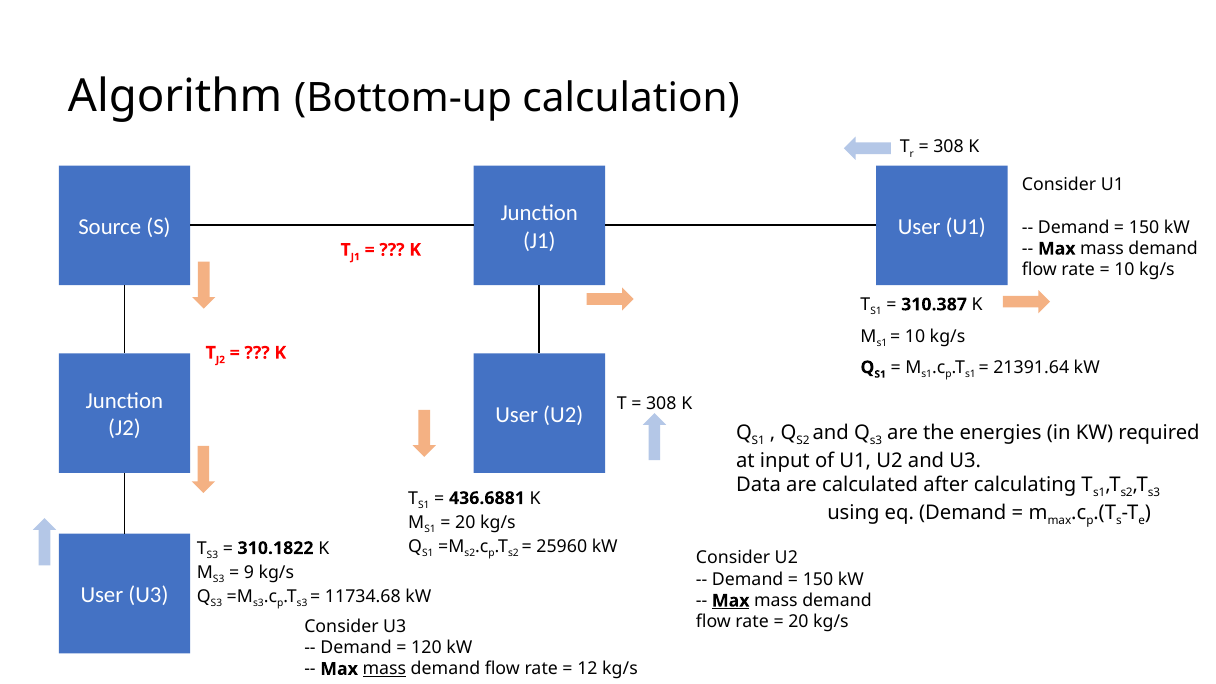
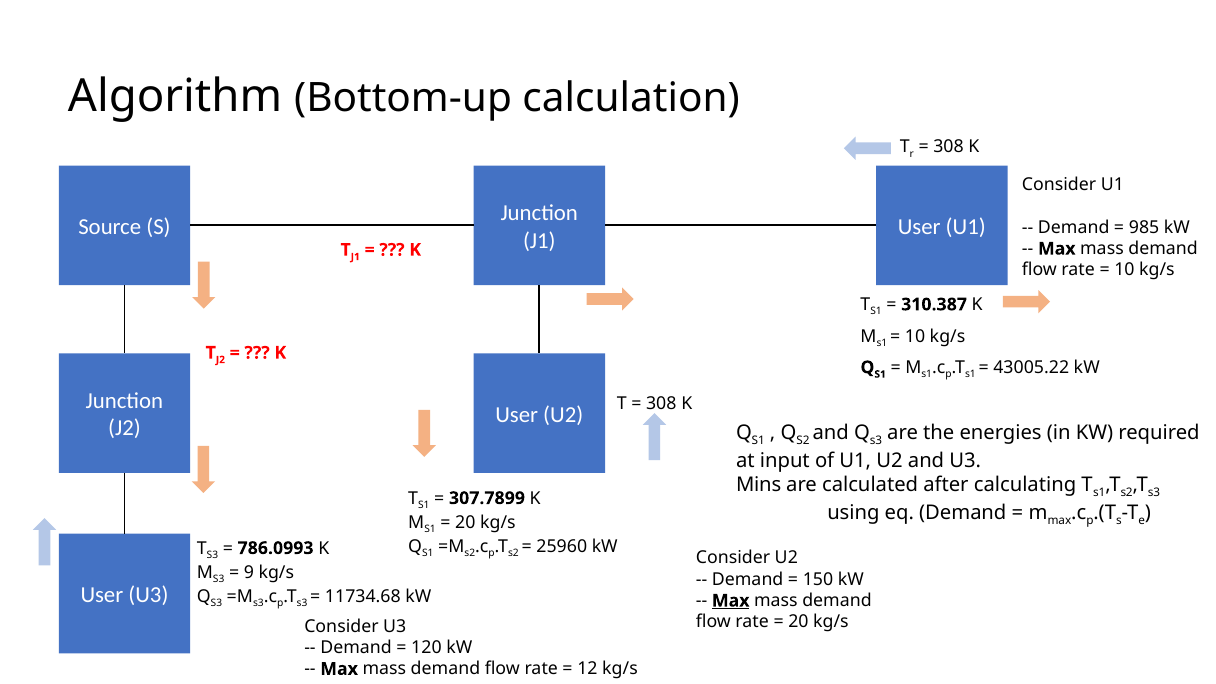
150: 150 -> 985 (1144, 227)
21391.64: 21391.64 -> 43005.22 (1031, 367)
Data: Data -> Mins (759, 485)
436.6881: 436.6881 -> 307.7899 (487, 498)
310.1822: 310.1822 -> 786.0993 (276, 548)
mass underline: present -> none (384, 669)
